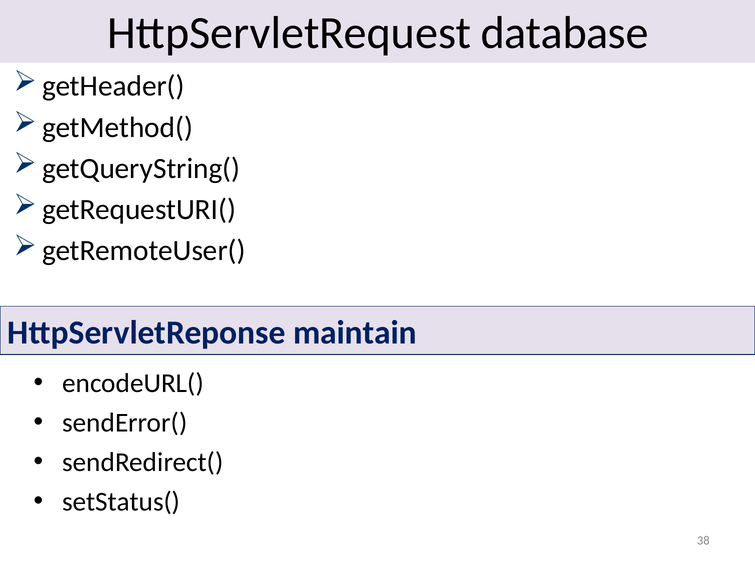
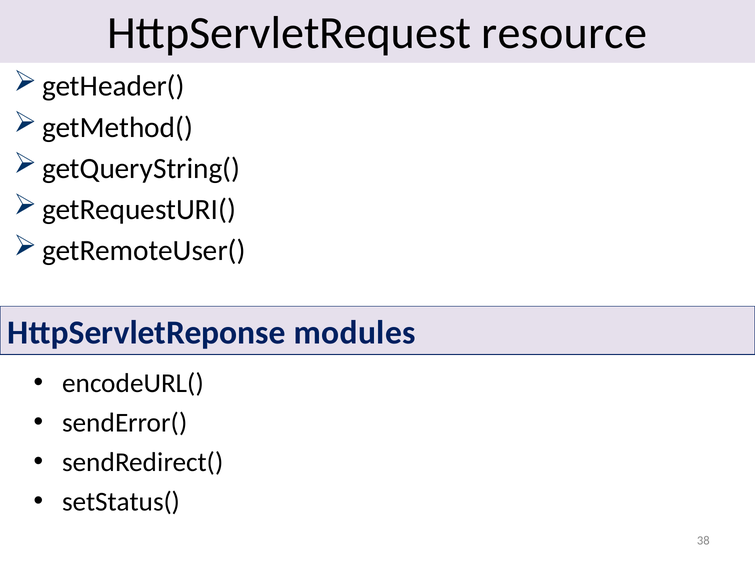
database: database -> resource (564, 33)
maintain: maintain -> modules (355, 333)
